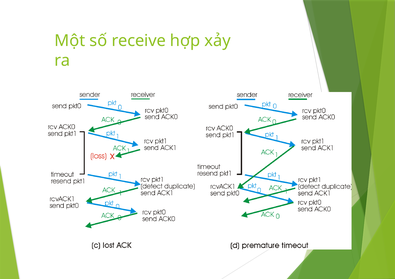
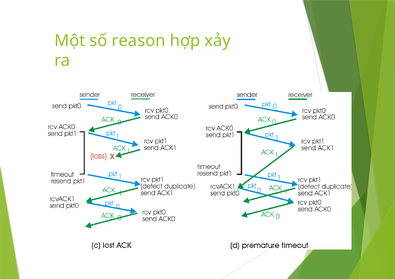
receive: receive -> reason (139, 41)
